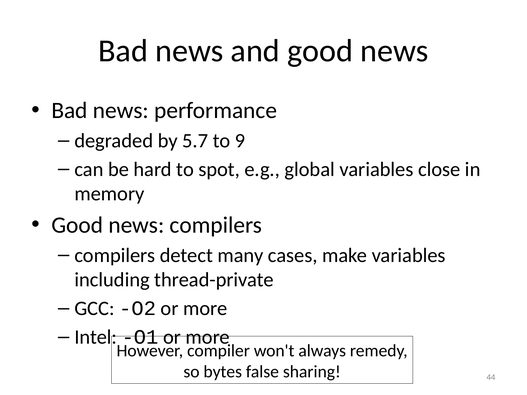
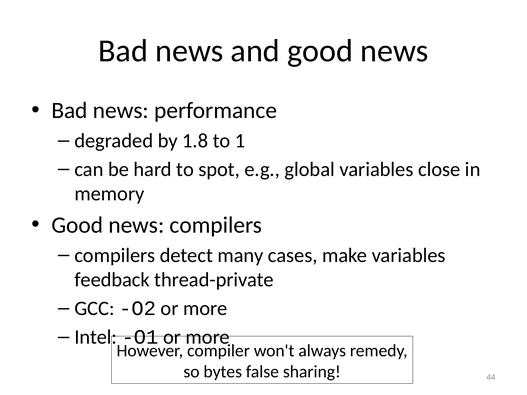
5.7: 5.7 -> 1.8 (195, 141)
9: 9 -> 1 (240, 141)
including: including -> feedback (112, 280)
